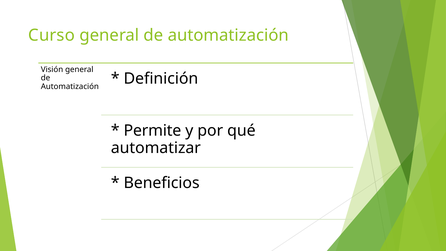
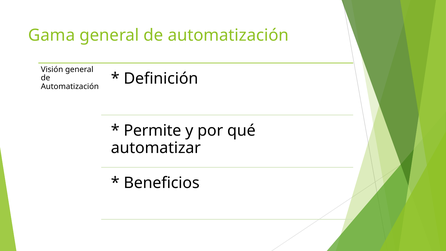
Curso: Curso -> Gama (52, 35)
